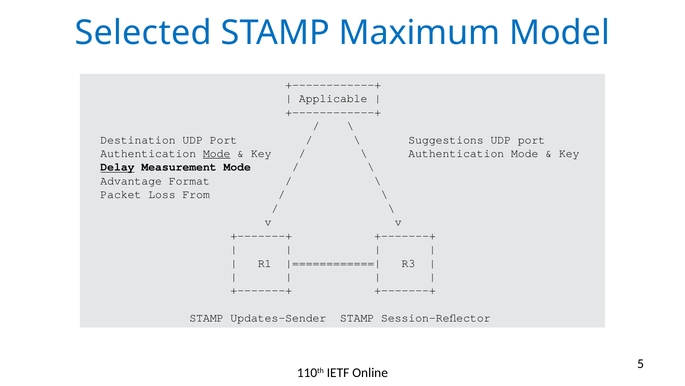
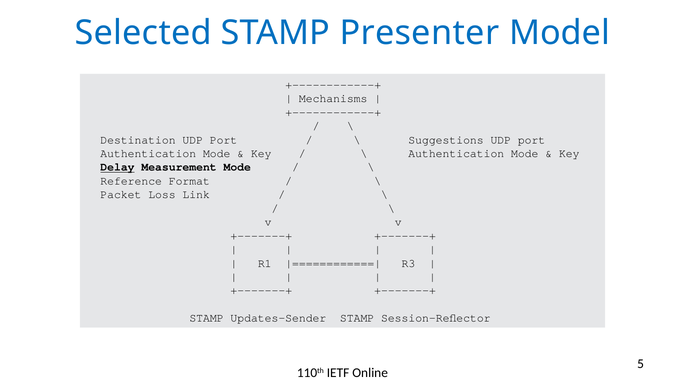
Maximum: Maximum -> Presenter (419, 33)
Applicable: Applicable -> Mechanisms (333, 98)
Mode underline: present -> none (217, 153)
Advantage: Advantage -> Reference (131, 181)
From: From -> Link (196, 194)
